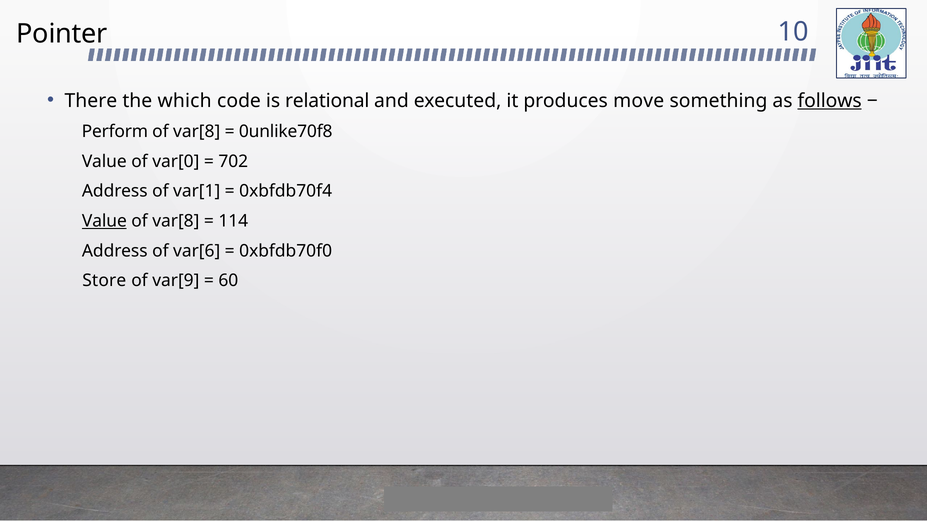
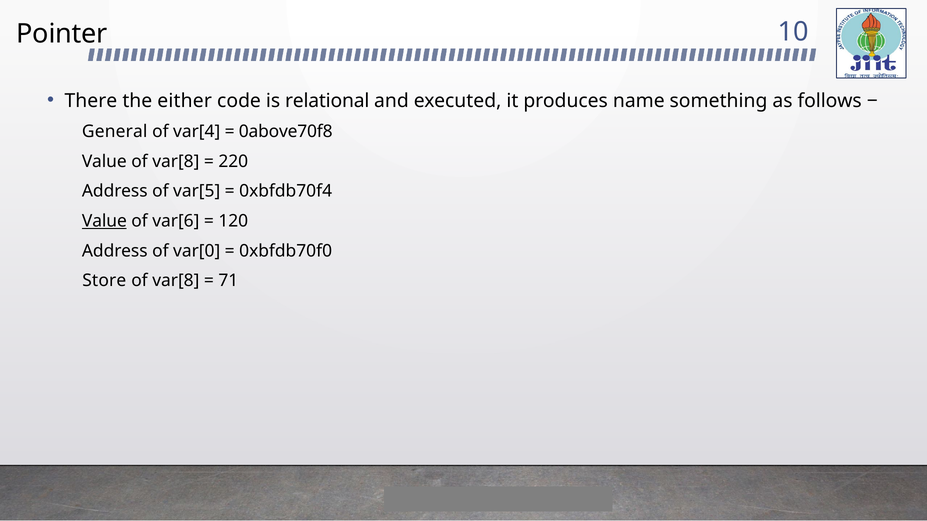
which: which -> either (185, 101)
move: move -> name (639, 101)
follows underline: present -> none (830, 101)
Perform: Perform -> General (115, 132)
var[8: var[8 -> var[4 (197, 132)
0unlike70f8: 0unlike70f8 -> 0above70f8 (286, 132)
Value of var[0: var[0 -> var[8 (176, 161)
702: 702 -> 220 (233, 161)
var[1: var[1 -> var[5 (197, 191)
var[8: var[8 -> var[6 (176, 221)
114: 114 -> 120 (233, 221)
var[6: var[6 -> var[0 (197, 251)
var[9: var[9 -> var[8 (176, 281)
60: 60 -> 71 (228, 281)
